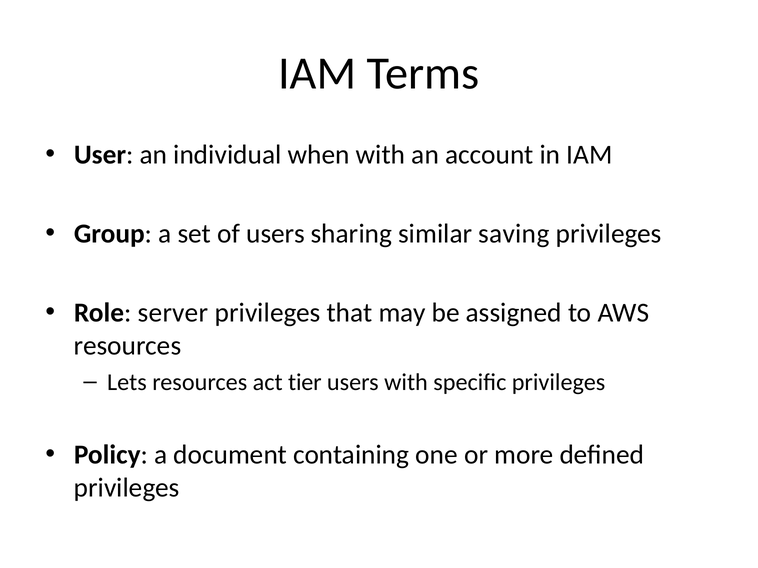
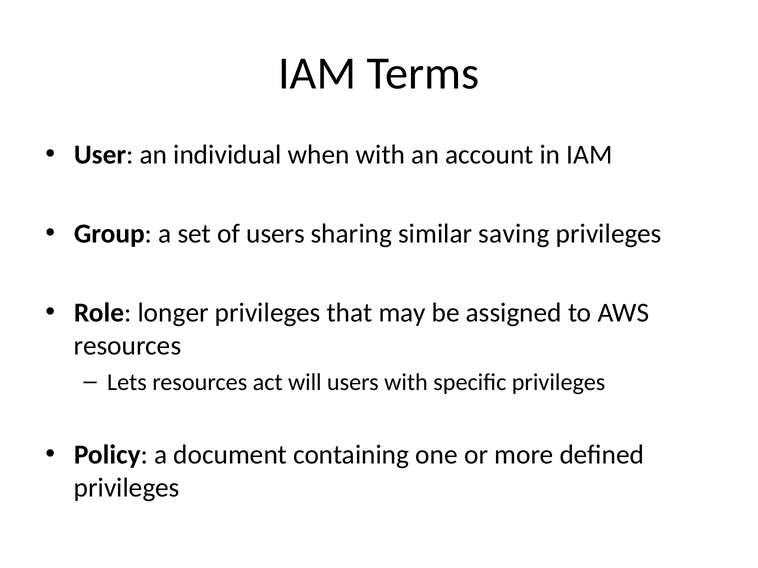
server: server -> longer (173, 313)
tier: tier -> will (305, 383)
